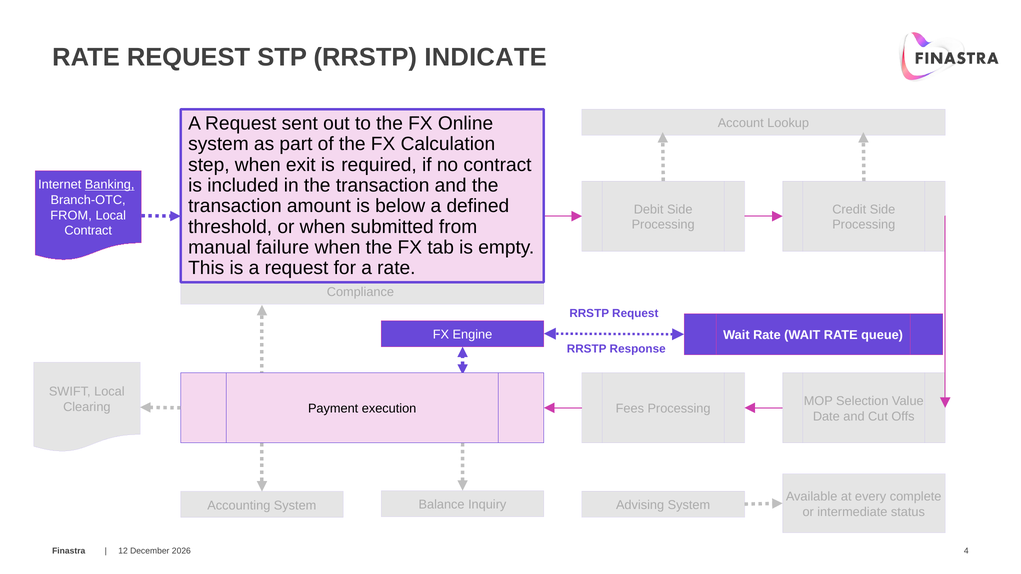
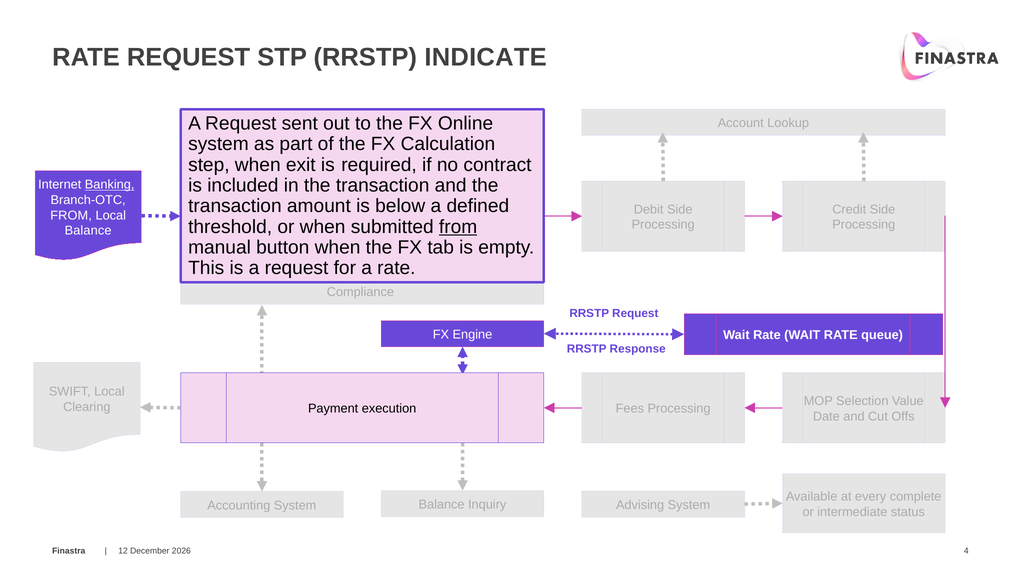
from underline: none -> present (458, 227)
Contract: Contract -> Balance (88, 231)
failure: failure -> button (283, 248)
